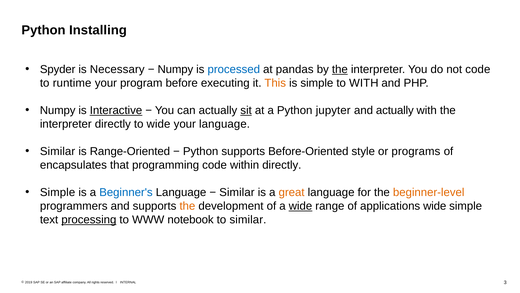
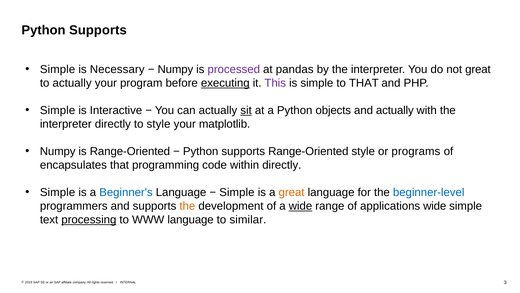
Installing: Installing -> Supports (98, 30)
Spyder: Spyder -> Simple (58, 69)
processed colour: blue -> purple (234, 69)
the underline: present -> none (340, 69)
not code: code -> great (478, 69)
to runtime: runtime -> actually (72, 83)
executing underline: none -> present (225, 83)
This colour: orange -> purple (275, 83)
to WITH: WITH -> THAT (364, 83)
Numpy: Numpy -> Simple (58, 110)
Interactive underline: present -> none (116, 110)
jupyter: jupyter -> objects (333, 110)
to wide: wide -> style (159, 124)
your language: language -> matplotlib (225, 124)
Similar: Similar -> Numpy (58, 151)
supports Before-Oriented: Before-Oriented -> Range-Oriented (308, 151)
Similar: Similar -> Simple (237, 192)
beginner-level colour: orange -> blue (429, 192)
WWW notebook: notebook -> language (191, 219)
